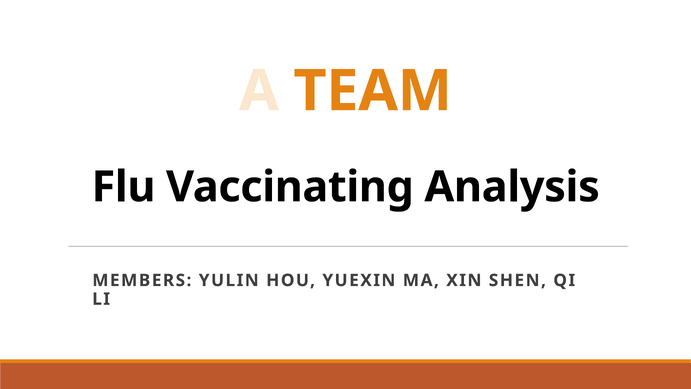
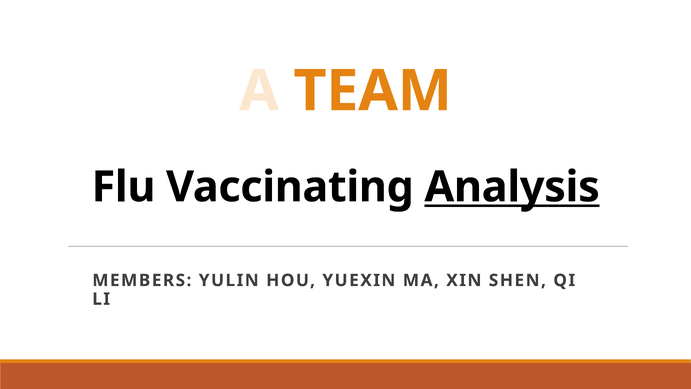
Analysis underline: none -> present (512, 187)
